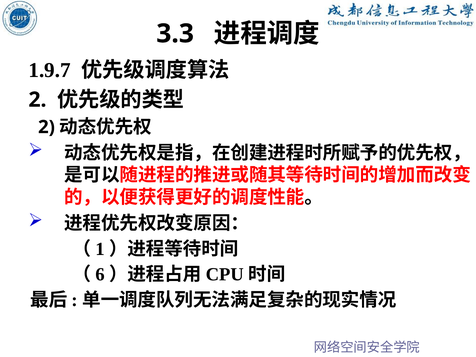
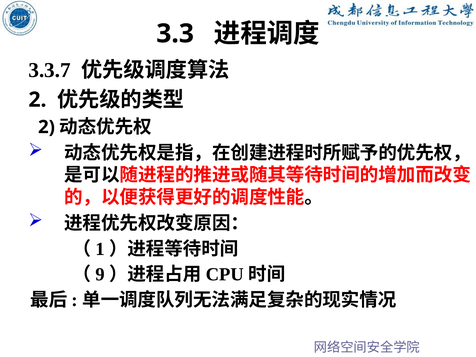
1.9.7: 1.9.7 -> 3.3.7 (50, 70)
6: 6 -> 9 (100, 274)
